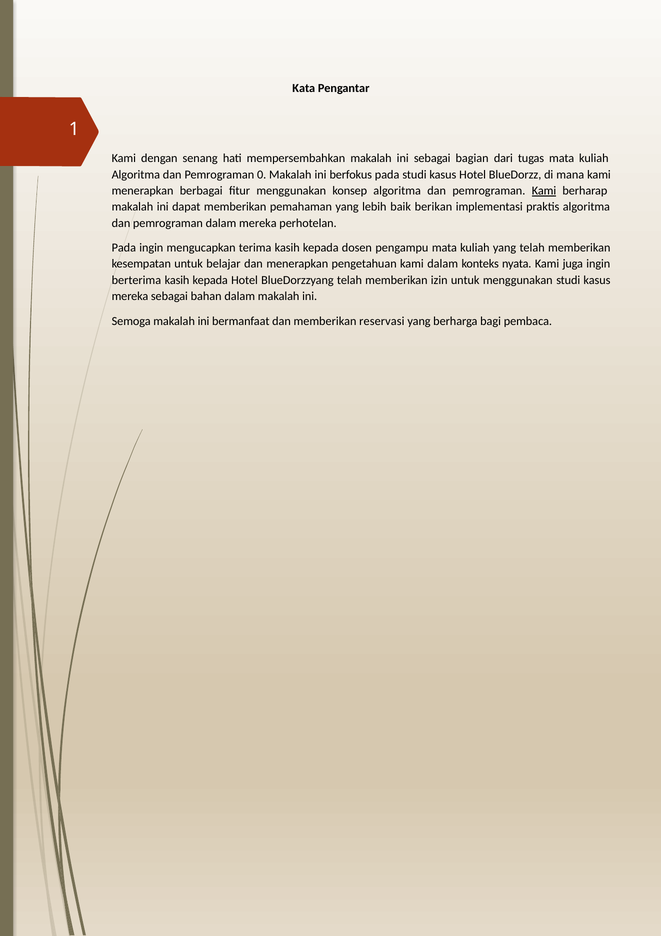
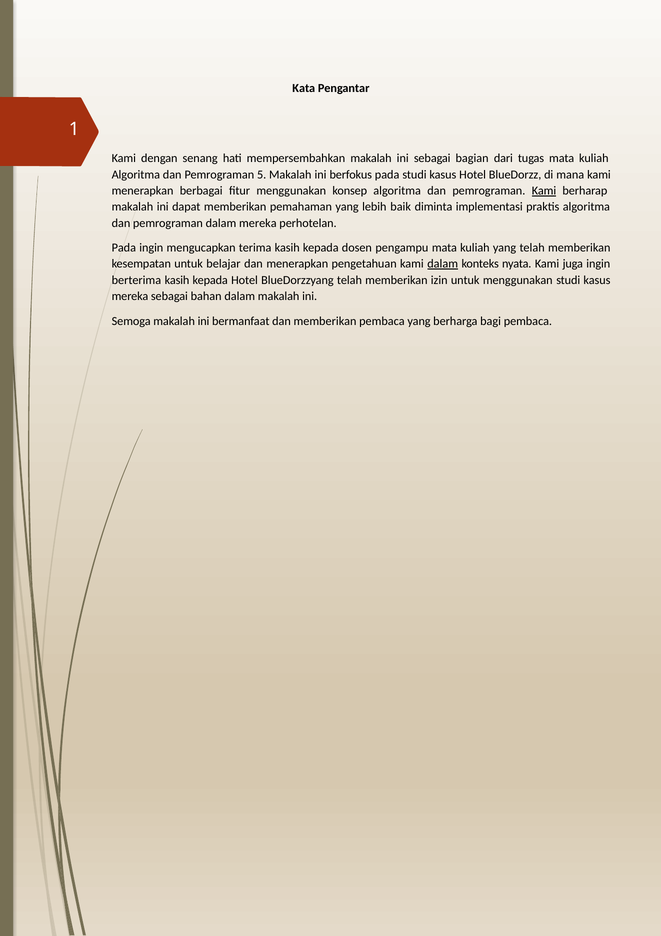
0: 0 -> 5 (262, 174)
berikan: berikan -> diminta (434, 207)
dalam underline: none -> present (443, 264)
memberikan reservasi: reservasi -> pembaca (382, 321)
